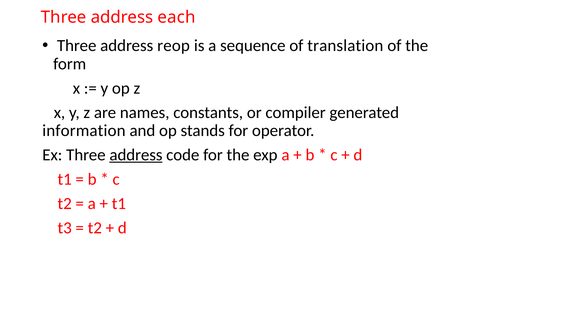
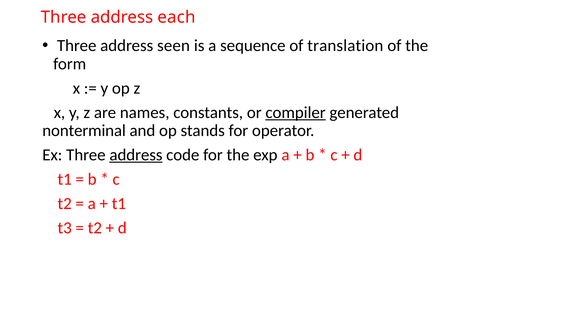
reop: reop -> seen (174, 46)
compiler underline: none -> present (296, 112)
information: information -> nonterminal (84, 131)
